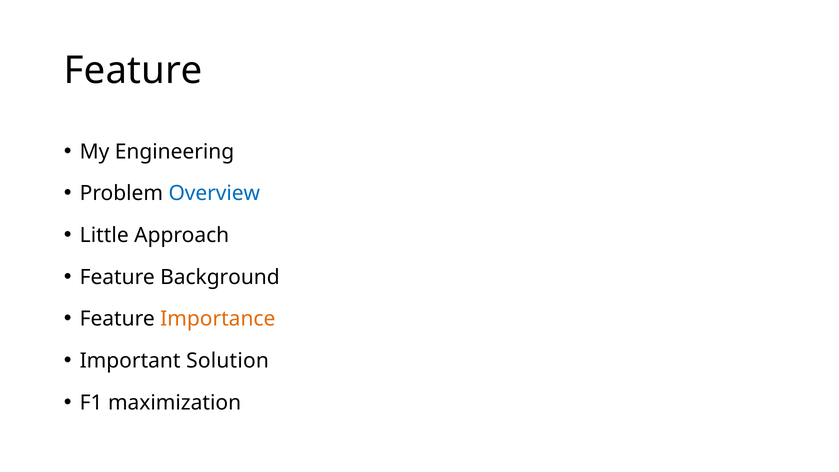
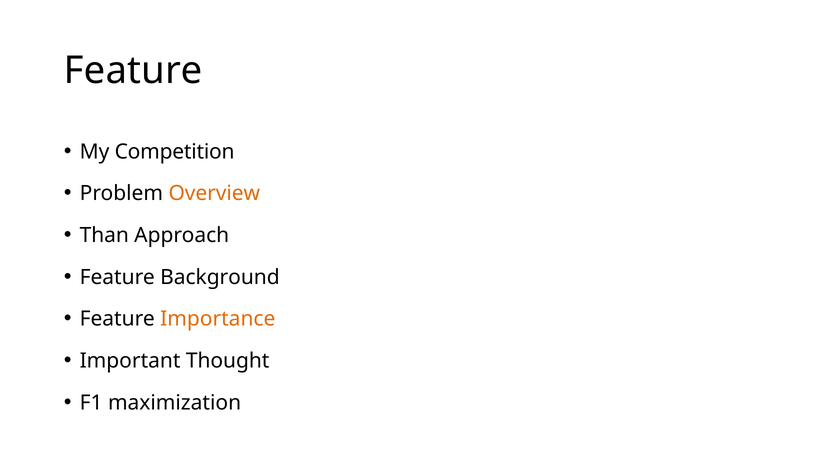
Engineering: Engineering -> Competition (175, 152)
Overview colour: blue -> orange (214, 193)
Little: Little -> Than (104, 235)
Solution: Solution -> Thought (228, 361)
